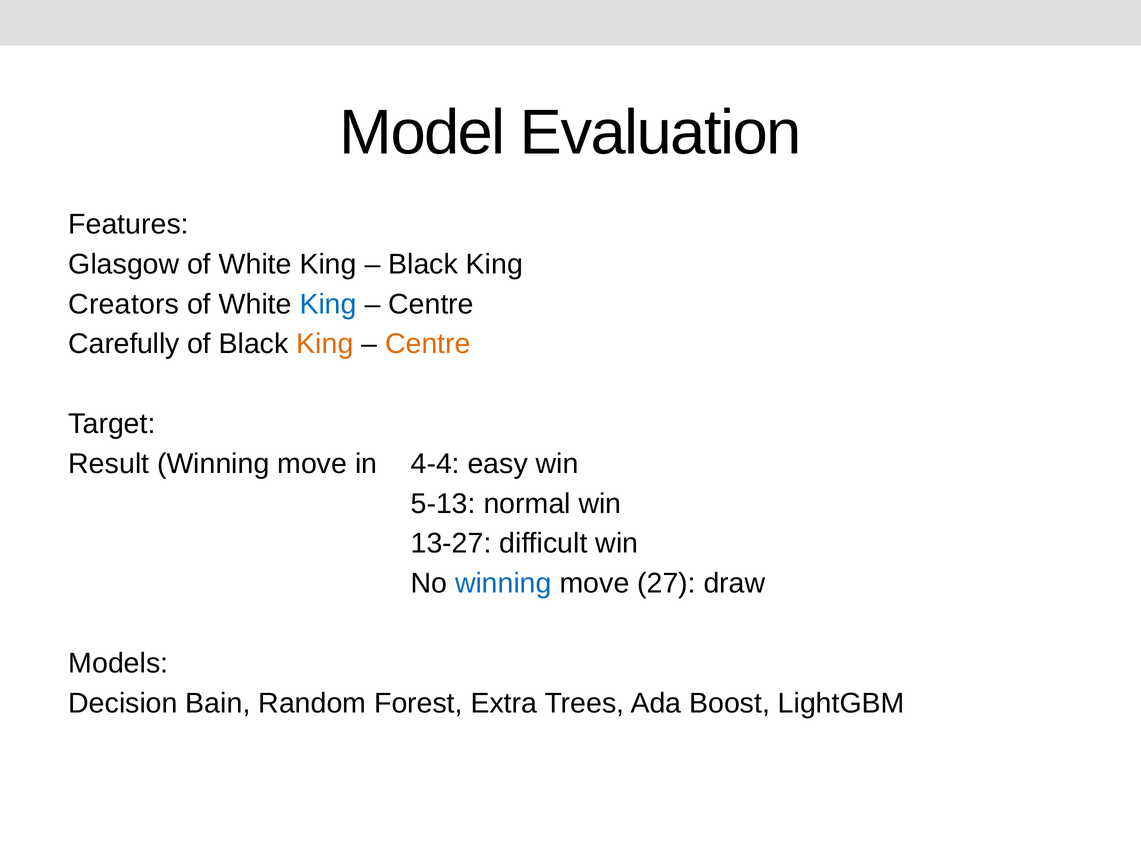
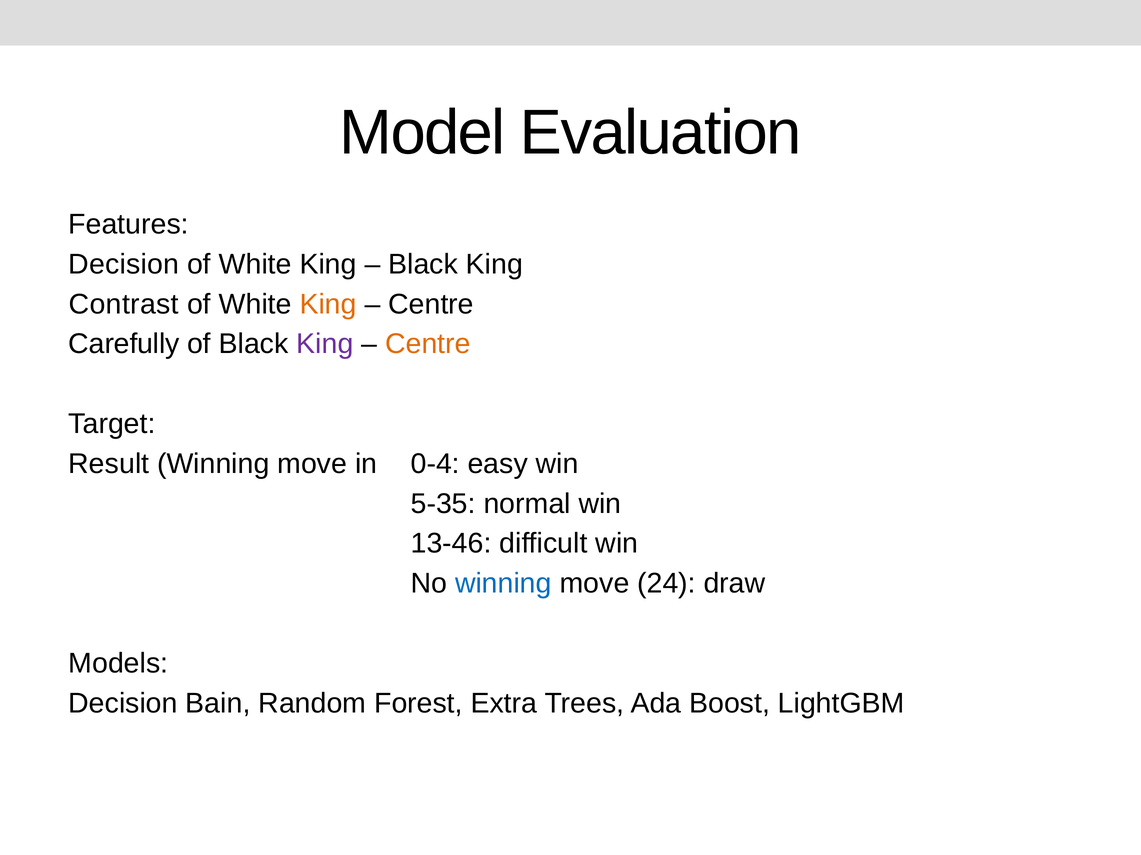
Glasgow: Glasgow -> Decision (124, 264)
Creators: Creators -> Contrast (124, 304)
King colour: blue -> orange (328, 304)
King colour: orange -> purple (325, 344)
4-4: 4-4 -> 0-4 (435, 464)
5-13: 5-13 -> 5-35 (443, 504)
13-27: 13-27 -> 13-46 (451, 544)
27: 27 -> 24 (666, 584)
